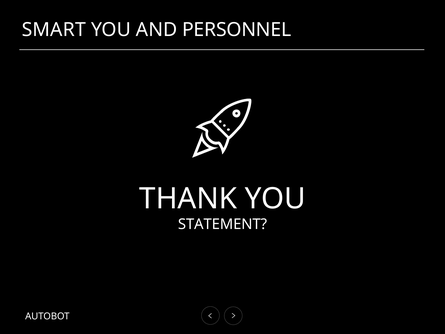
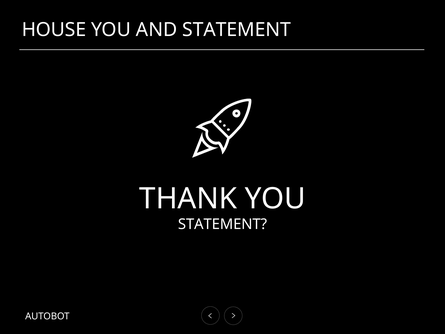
SMART: SMART -> HOUSE (54, 30)
AND PERSONNEL: PERSONNEL -> STATEMENT (237, 30)
